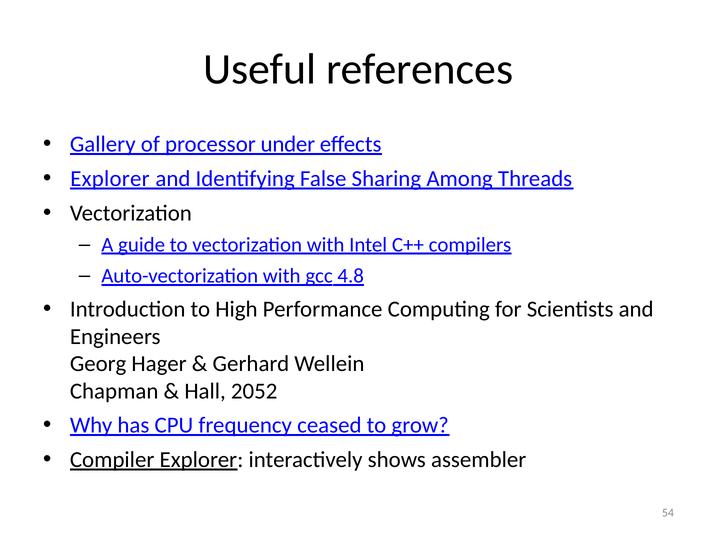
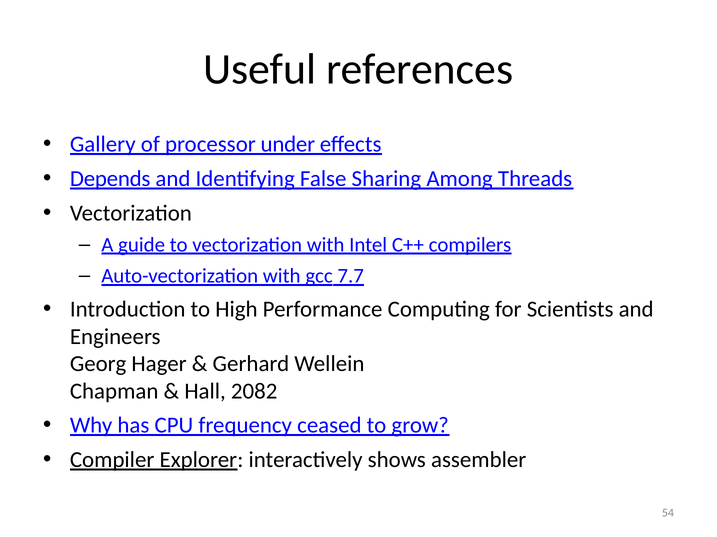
Explorer: Explorer -> Depends (110, 179)
4.8: 4.8 -> 7.7 (351, 276)
2052: 2052 -> 2082 (254, 392)
